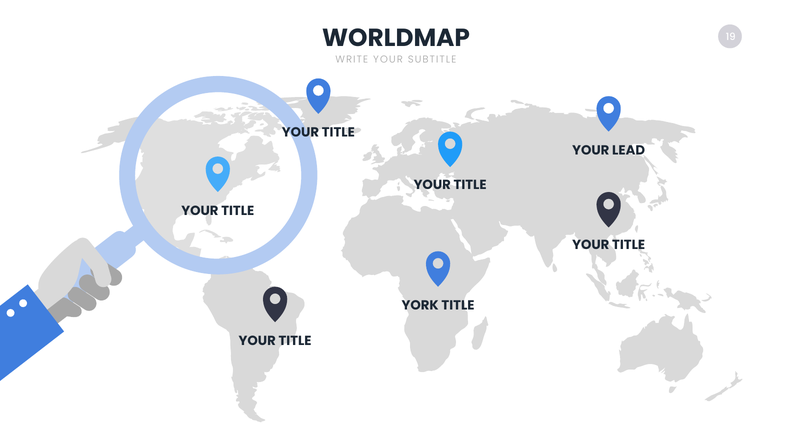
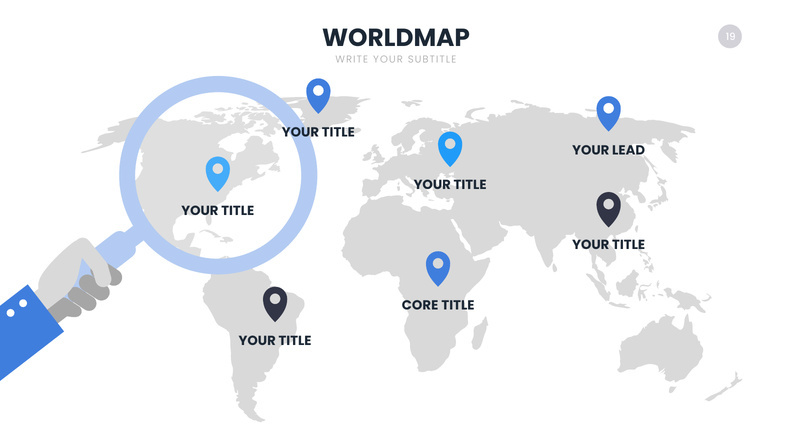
YORK: YORK -> CORE (420, 305)
